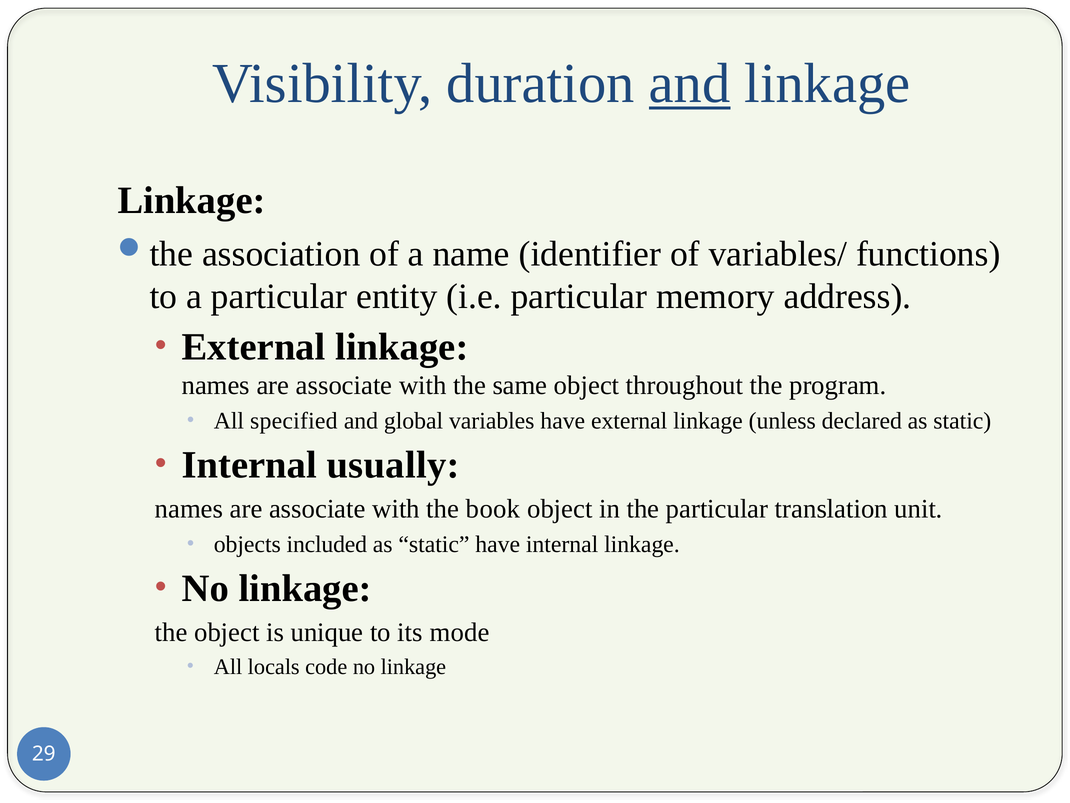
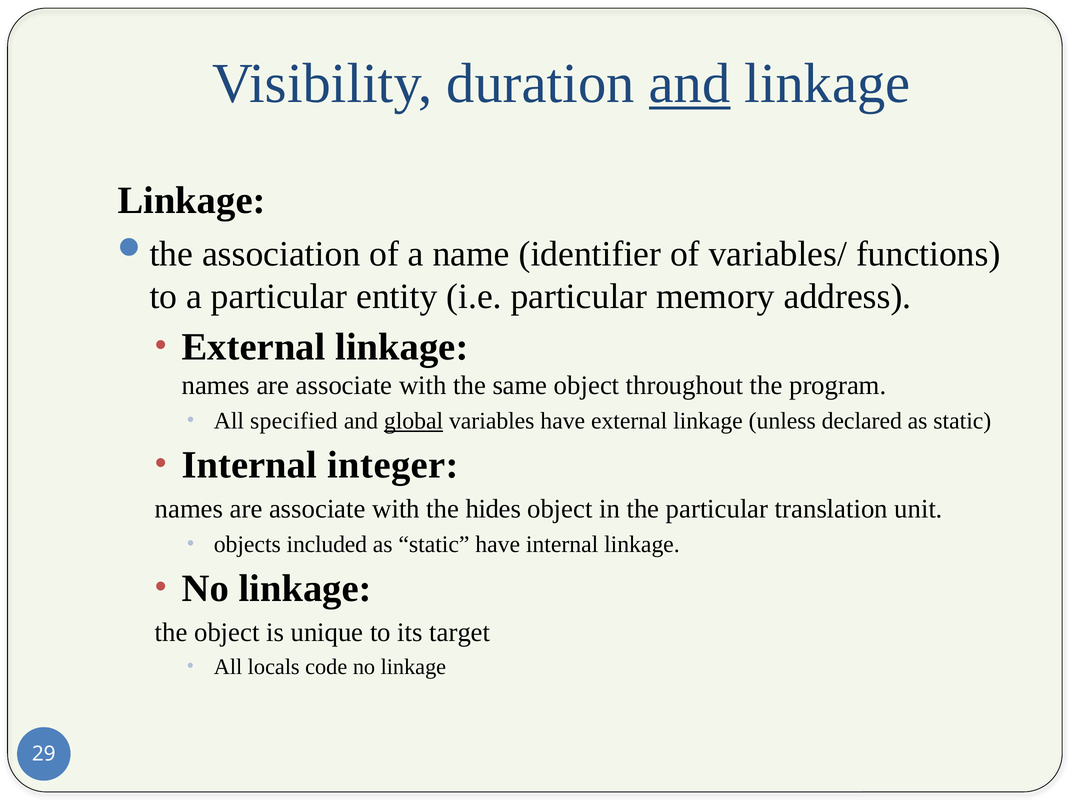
global underline: none -> present (414, 421)
usually: usually -> integer (393, 465)
book: book -> hides (493, 509)
mode: mode -> target (460, 632)
